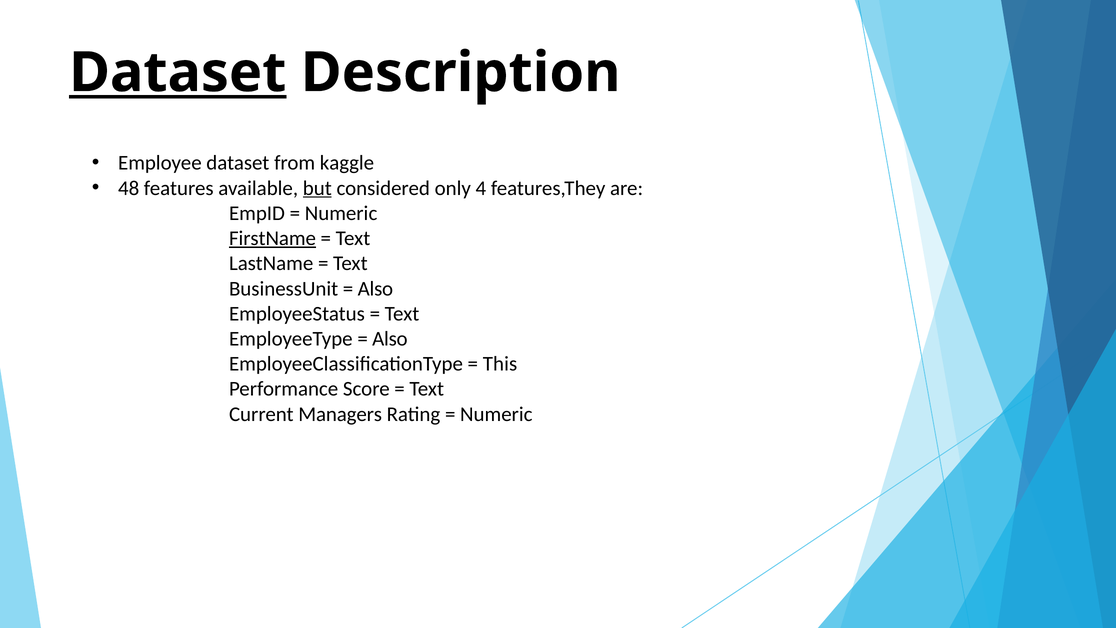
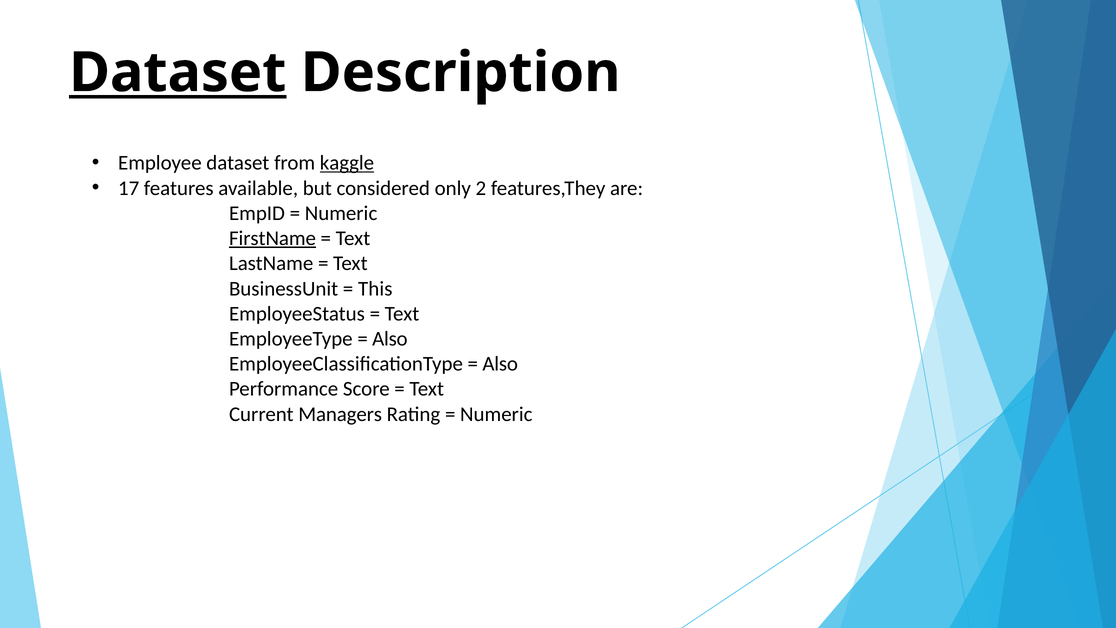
kaggle underline: none -> present (347, 163)
48: 48 -> 17 (129, 188)
but underline: present -> none (317, 188)
4: 4 -> 2 (481, 188)
Also: Also -> This (375, 288)
This: This -> Also (500, 364)
